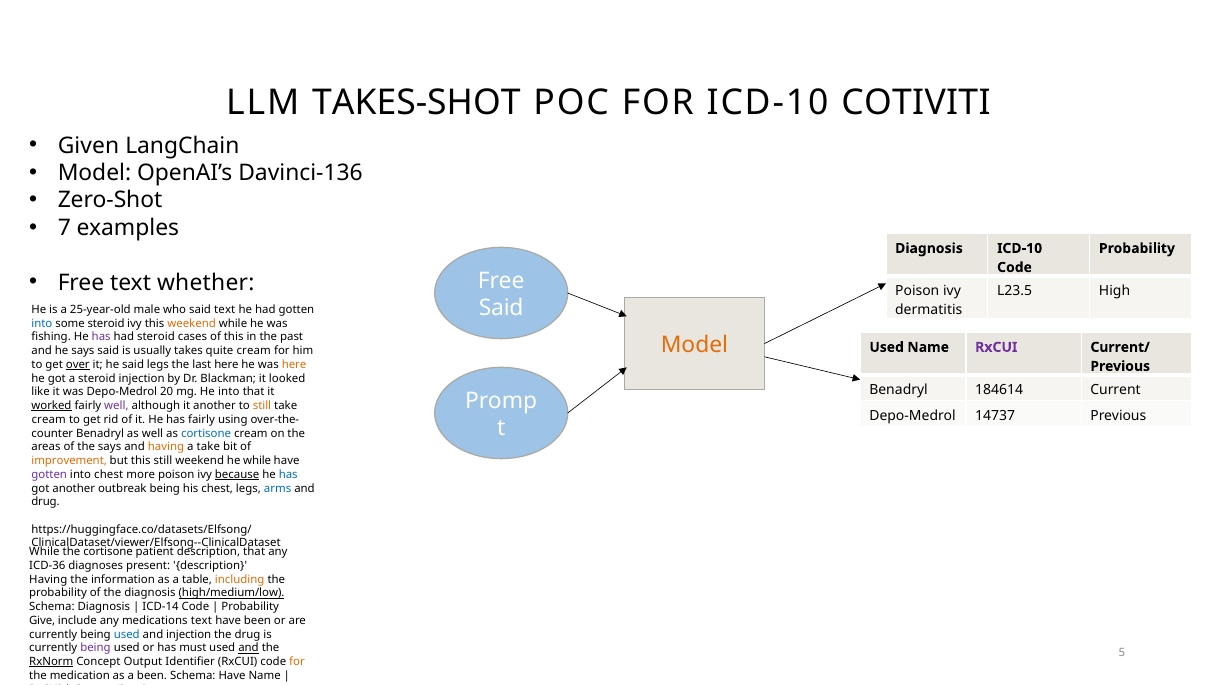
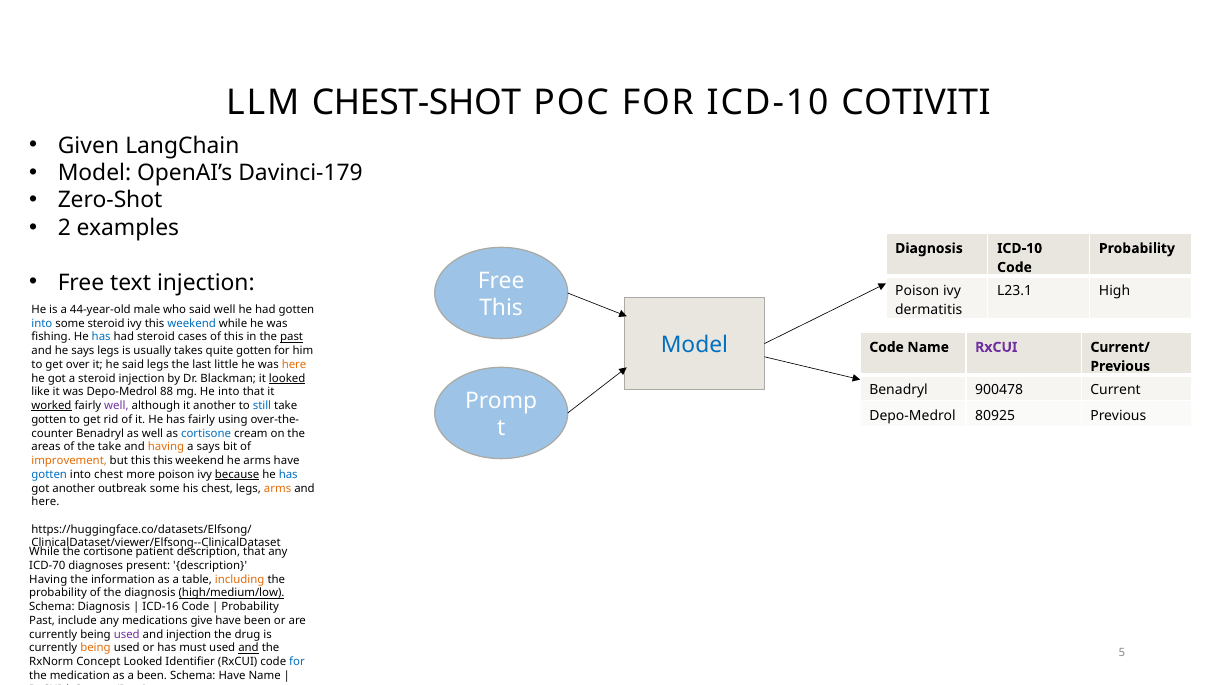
TAKES-SHOT: TAKES-SHOT -> CHEST-SHOT (417, 102)
Davinci-136: Davinci-136 -> Davinci-179 (301, 173)
7: 7 -> 2 (64, 228)
text whether: whether -> injection (206, 283)
L23.5: L23.5 -> L23.1 (1015, 291)
Said: Said -> This (501, 308)
25-year-old: 25-year-old -> 44-year-old (100, 310)
said text: text -> well (225, 310)
weekend colour: orange -> blue (192, 323)
has colour: purple -> blue (101, 337)
past underline: none -> present (292, 337)
Model colour: orange -> blue (694, 345)
Used: Used -> Code (887, 347)
says said: said -> legs (108, 351)
quite cream: cream -> gotten (254, 351)
over underline: present -> none (78, 365)
last here: here -> little (226, 365)
looked underline: none -> present (287, 378)
184614: 184614 -> 900478 (999, 390)
20: 20 -> 88 (167, 392)
still colour: orange -> blue (262, 406)
14737: 14737 -> 80925 (995, 416)
cream: cream -> gotten (49, 420)
the says: says -> take (110, 447)
a take: take -> says (208, 447)
this still: still -> this (163, 461)
he while: while -> arms (257, 461)
gotten colour: purple -> blue (49, 475)
outbreak being: being -> some (165, 488)
arms colour: blue -> orange (278, 488)
drug: drug -> here (45, 502)
ICD-36: ICD-36 -> ICD-70 (47, 566)
ICD-14: ICD-14 -> ICD-16 (161, 607)
Give: Give -> Past (42, 621)
medications text: text -> give (202, 621)
used colour: blue -> purple (127, 635)
being colour: purple -> orange (96, 648)
RxNorm underline: present -> none (51, 662)
Concept Output: Output -> Looked (143, 662)
for colour: orange -> blue (297, 662)
